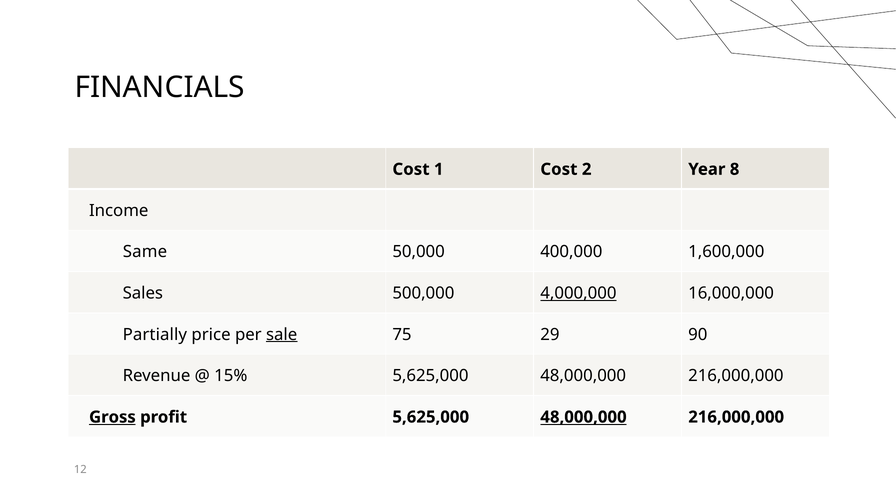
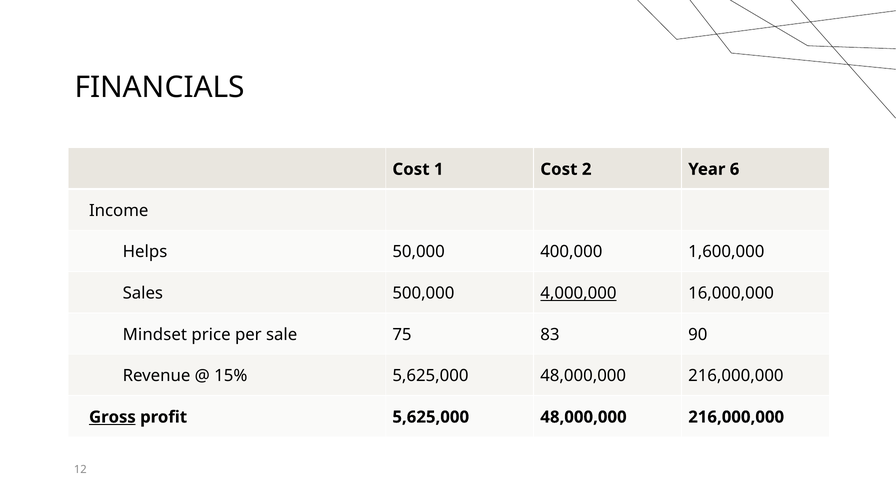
8: 8 -> 6 (735, 169)
Same: Same -> Helps (145, 252)
Partially: Partially -> Mindset (155, 334)
sale underline: present -> none (282, 334)
29: 29 -> 83 (550, 334)
48,000,000 underline: present -> none (583, 417)
